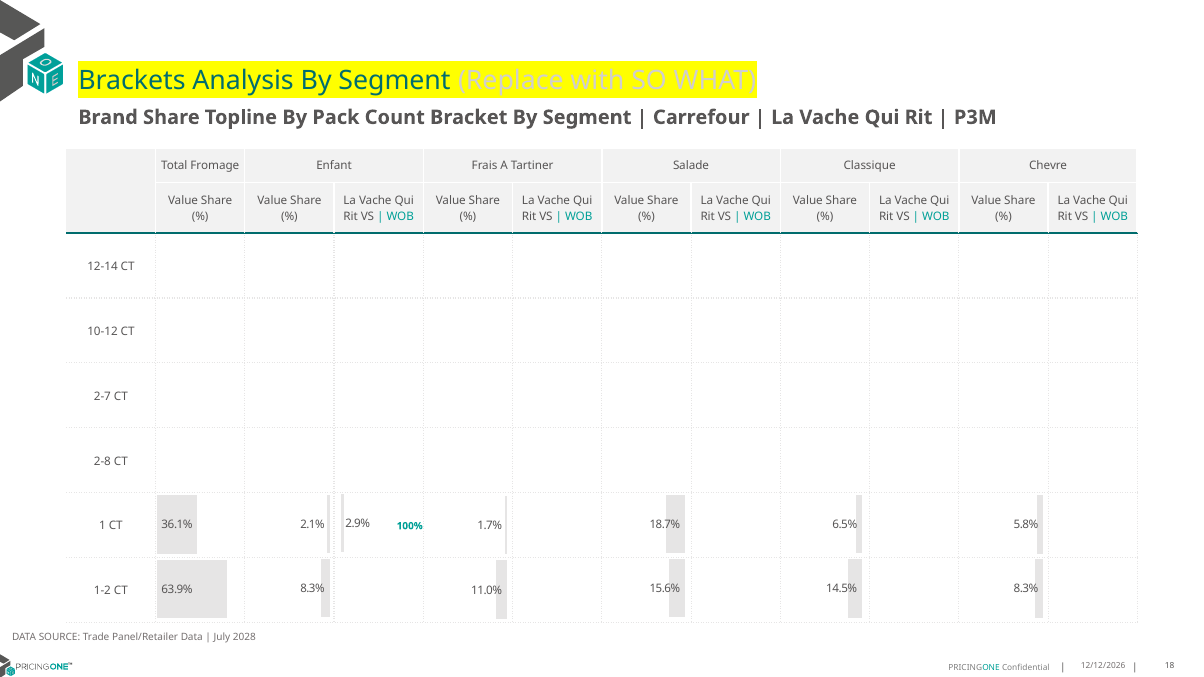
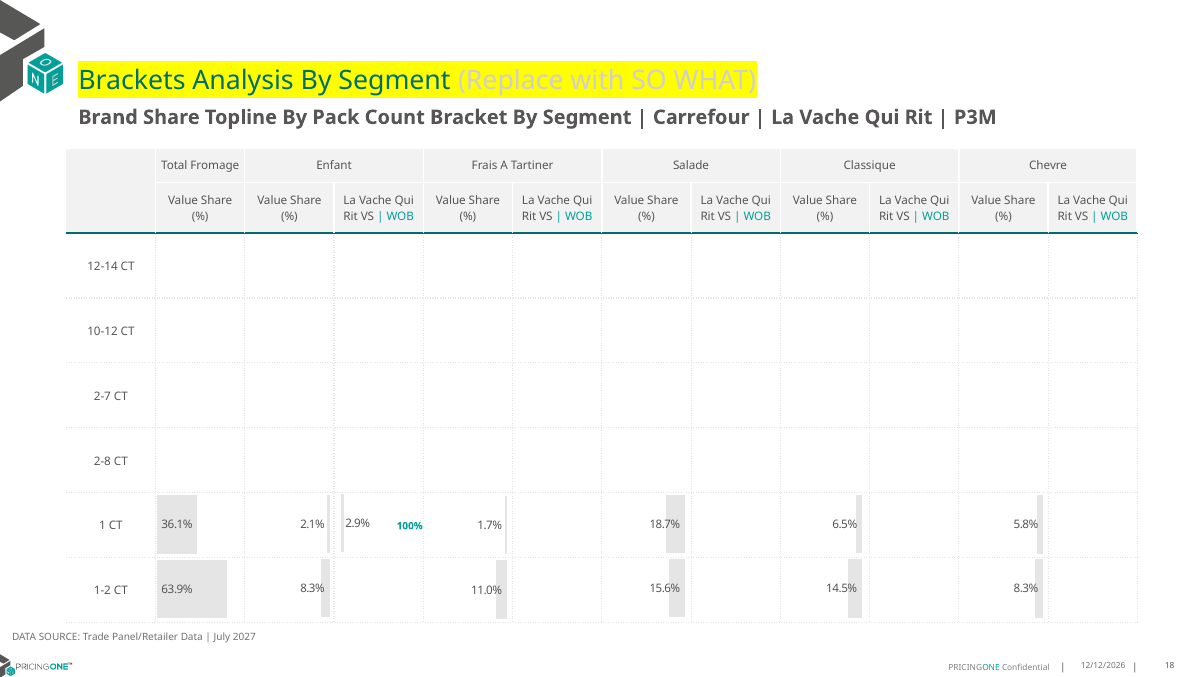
2028: 2028 -> 2027 (244, 638)
